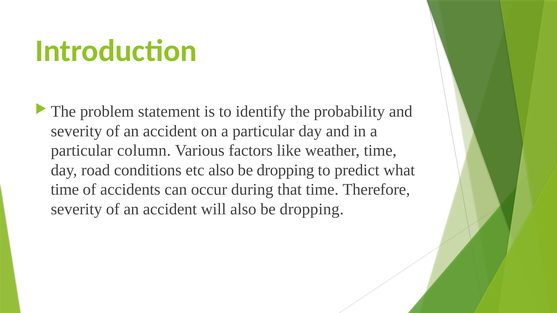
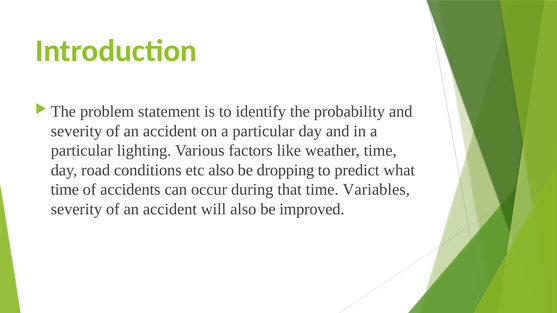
column: column -> lighting (144, 151)
Therefore: Therefore -> Variables (376, 190)
will also be dropping: dropping -> improved (312, 209)
